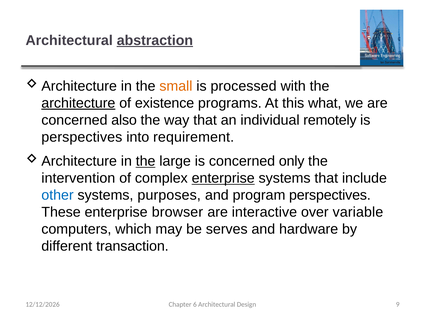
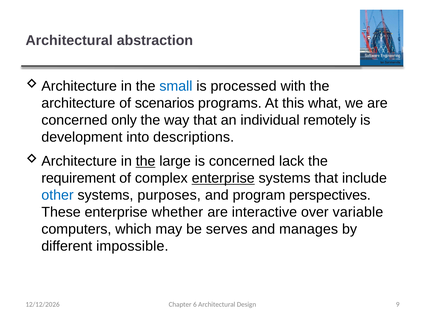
abstraction underline: present -> none (155, 40)
small colour: orange -> blue (176, 86)
architecture underline: present -> none (78, 103)
existence: existence -> scenarios (165, 103)
also: also -> only (124, 120)
perspectives: perspectives -> development (82, 137)
requirement: requirement -> descriptions (194, 137)
only: only -> lack (292, 161)
intervention: intervention -> requirement (78, 178)
browser: browser -> whether (177, 212)
hardware: hardware -> manages (309, 229)
transaction: transaction -> impossible (132, 246)
